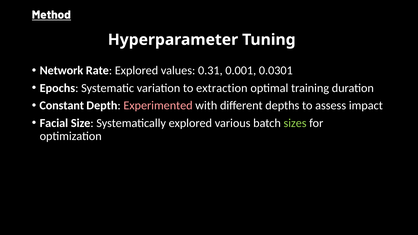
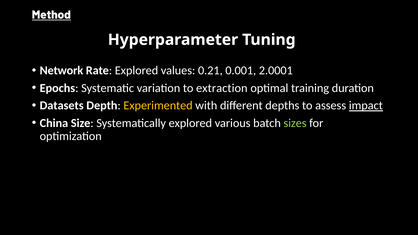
0.31: 0.31 -> 0.21 (210, 71)
0.0301: 0.0301 -> 2.0001 (276, 71)
Constant: Constant -> Datasets (62, 106)
Experimented colour: pink -> yellow (158, 106)
impact underline: none -> present (366, 106)
Facial: Facial -> China (54, 123)
